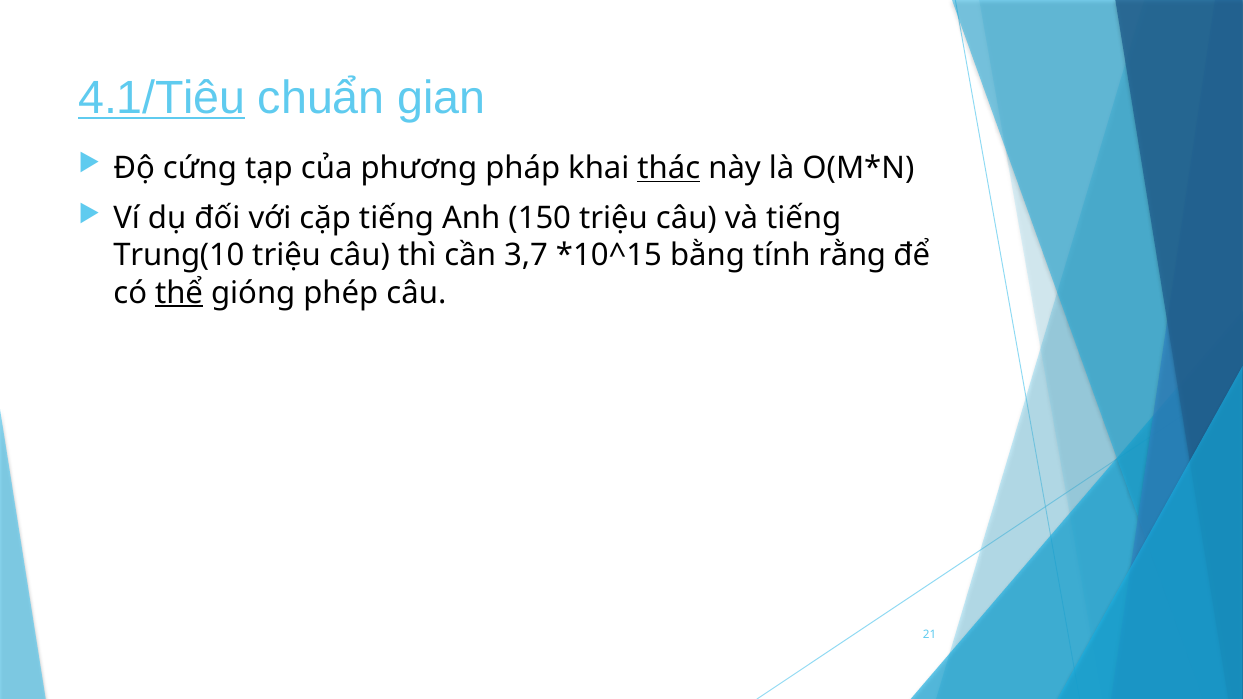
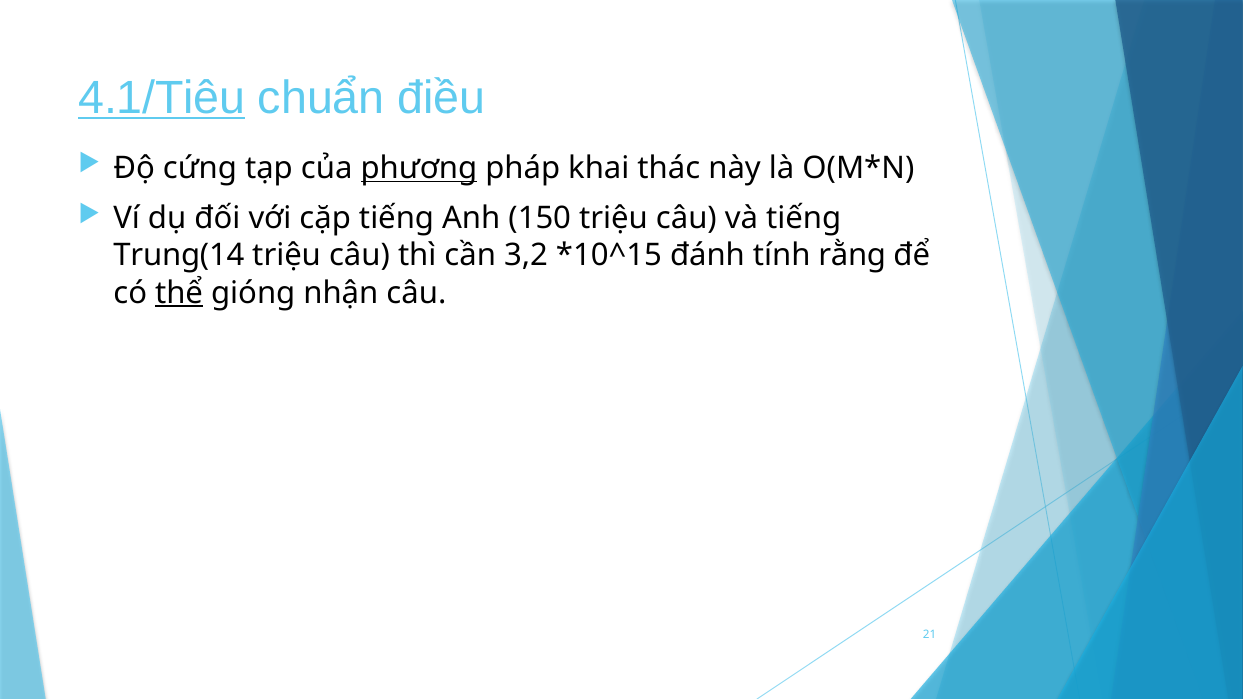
gian: gian -> điều (442, 98)
phương underline: none -> present (419, 168)
thác underline: present -> none (669, 168)
Trung(10: Trung(10 -> Trung(14 (179, 256)
3,7: 3,7 -> 3,2 (526, 256)
bằng: bằng -> đánh (707, 256)
phép: phép -> nhận (341, 293)
